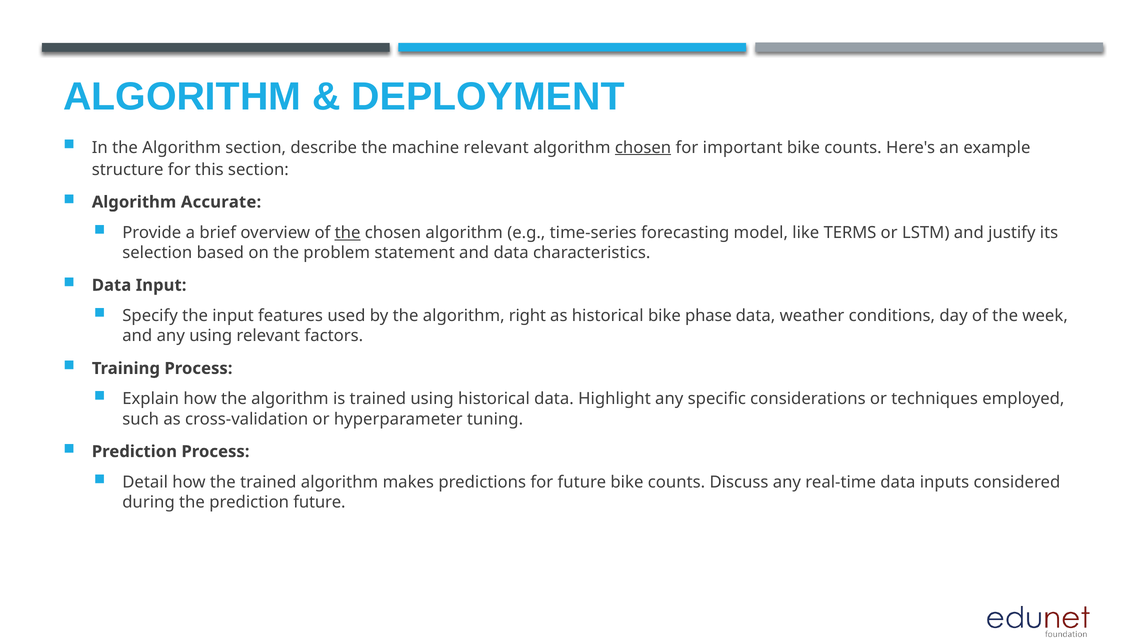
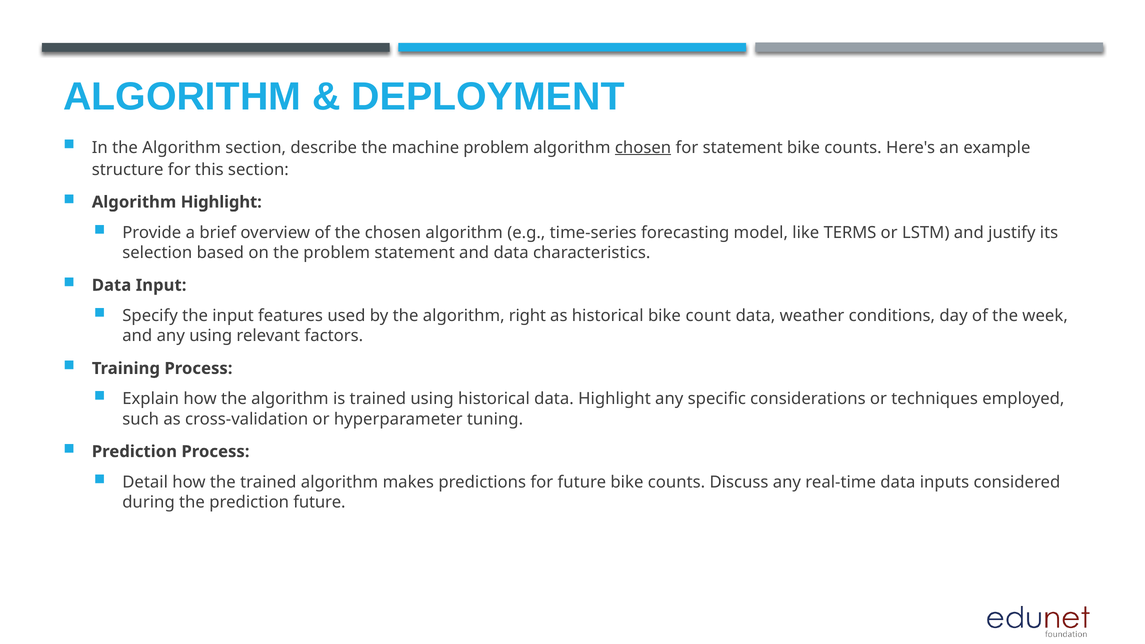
machine relevant: relevant -> problem (496, 148)
for important: important -> statement (743, 148)
Algorithm Accurate: Accurate -> Highlight (221, 202)
the underline: present -> none (348, 233)
phase: phase -> count (708, 316)
